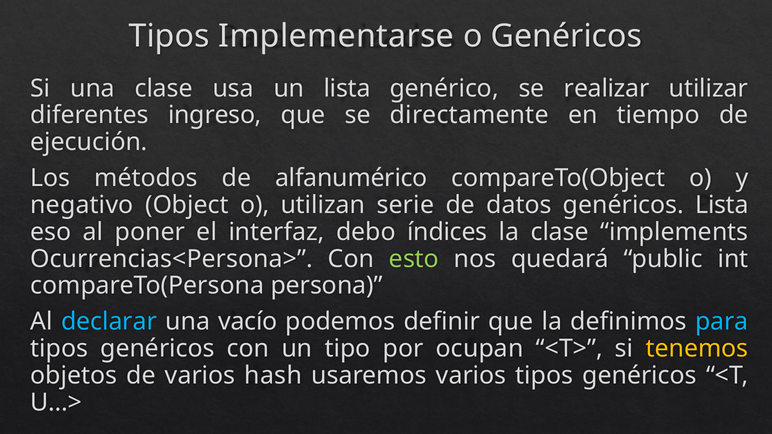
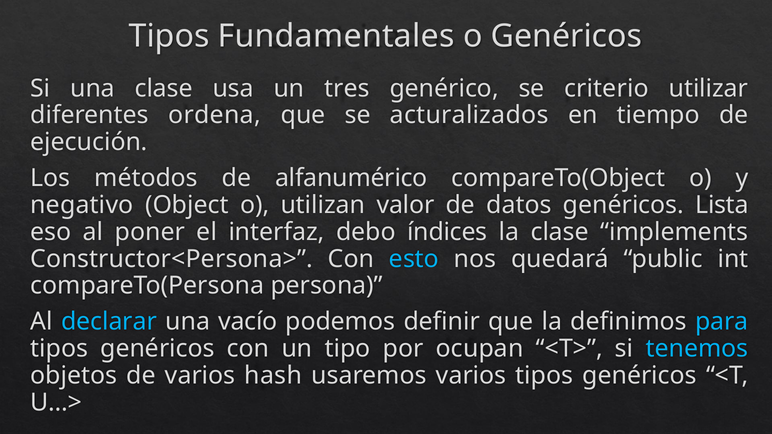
Implementarse: Implementarse -> Fundamentales (336, 36)
un lista: lista -> tres (347, 88)
realizar: realizar -> criterio (606, 88)
ingreso: ingreso -> ordena (215, 115)
directamente: directamente -> acturalizados (469, 115)
serie: serie -> valor (406, 205)
Ocurrencias<Persona>: Ocurrencias<Persona> -> Constructor<Persona> (172, 259)
esto colour: light green -> light blue (414, 259)
tenemos colour: yellow -> light blue (697, 349)
